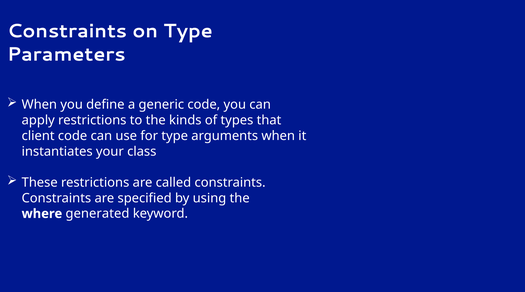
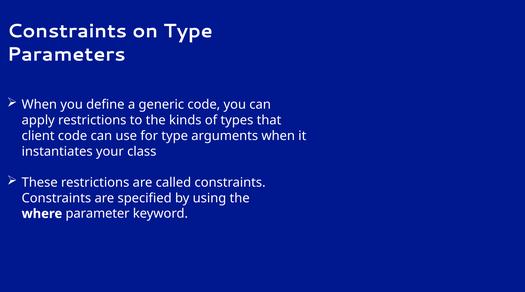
generated: generated -> parameter (98, 213)
